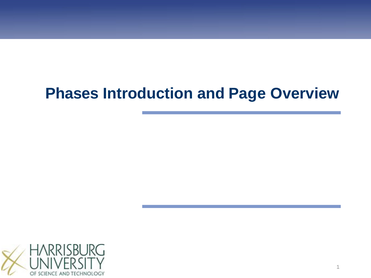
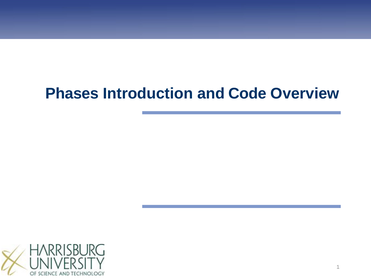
Page: Page -> Code (247, 94)
